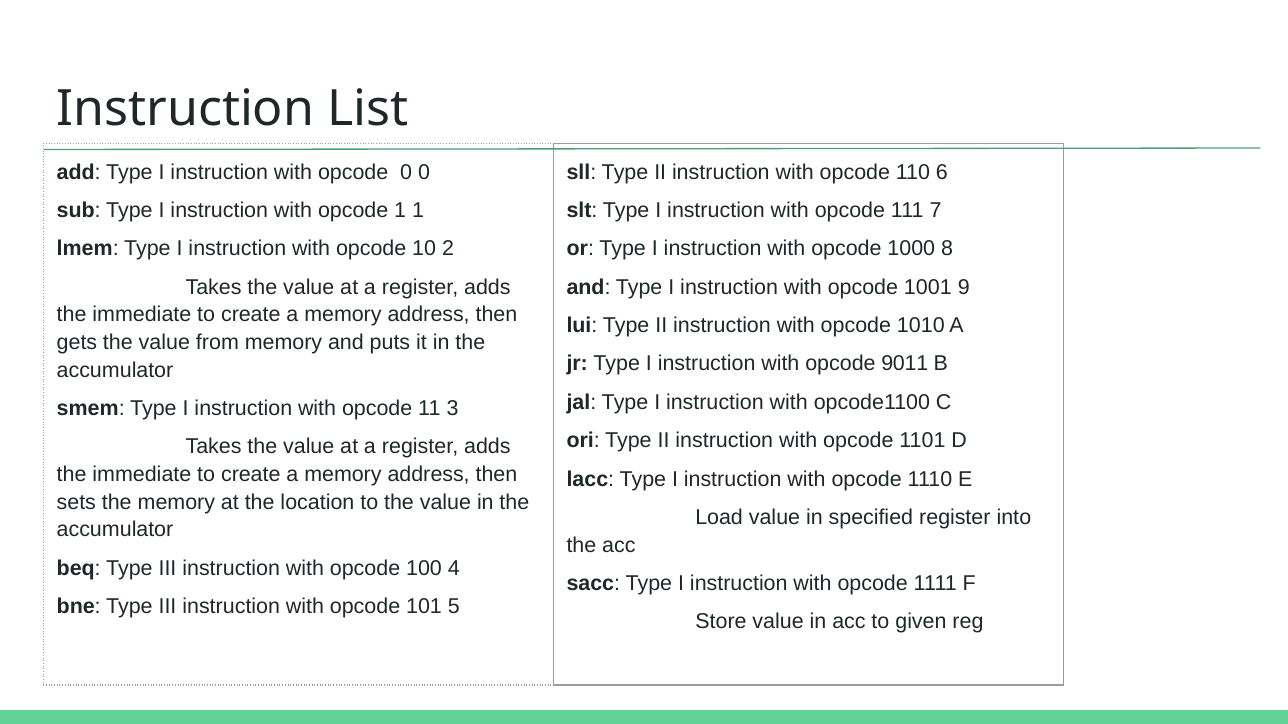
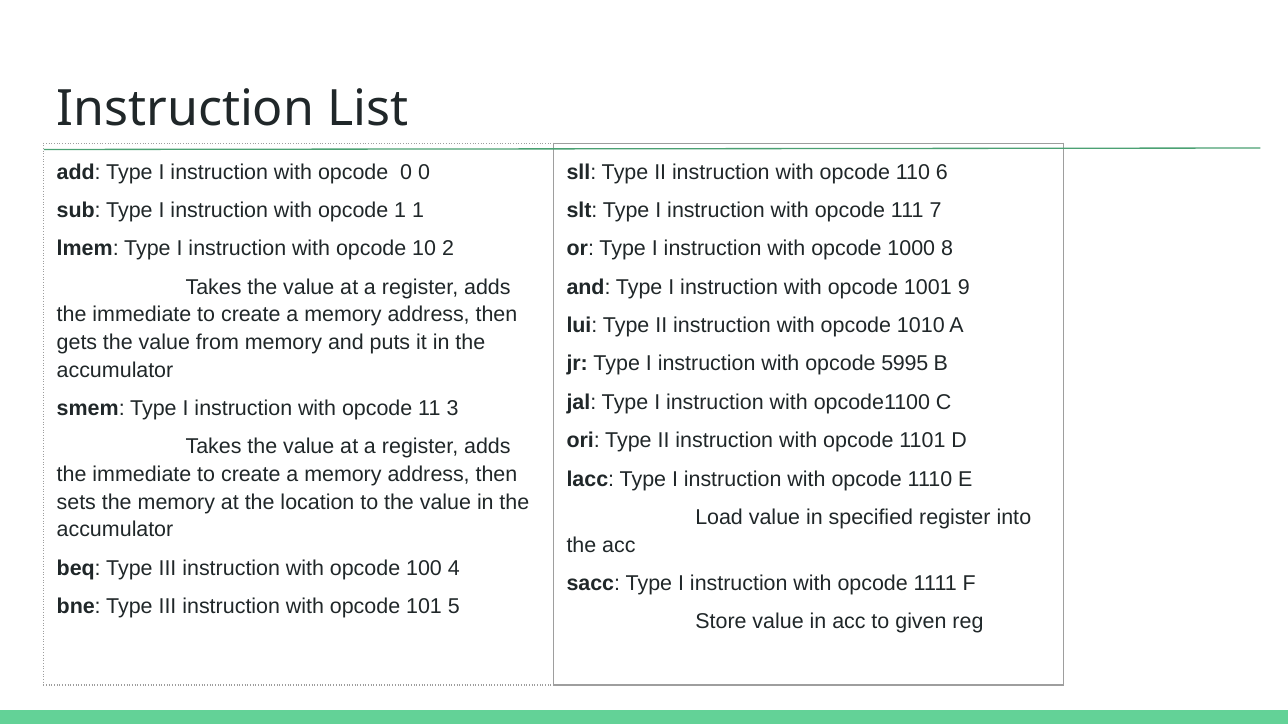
9011: 9011 -> 5995 (905, 364)
